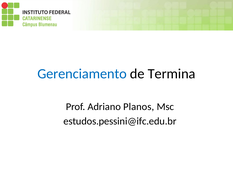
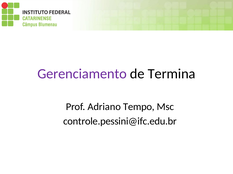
Gerenciamento colour: blue -> purple (82, 74)
Planos: Planos -> Tempo (139, 107)
estudos.pessini@ifc.edu.br: estudos.pessini@ifc.edu.br -> controle.pessini@ifc.edu.br (120, 122)
